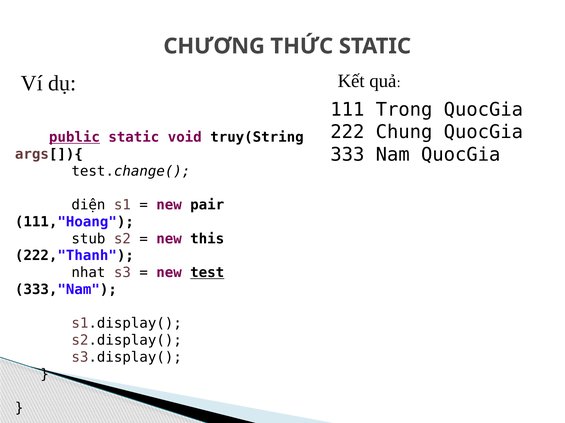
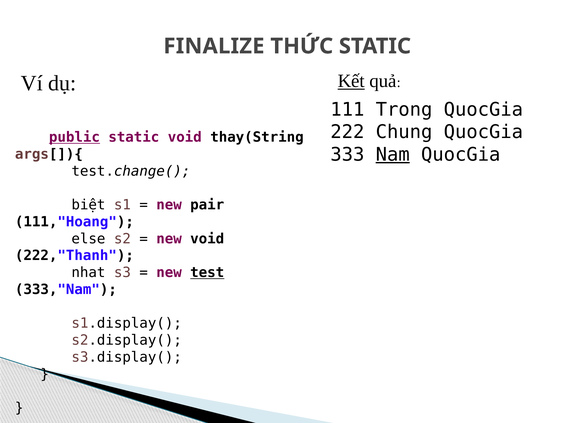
CHƯƠNG: CHƯƠNG -> FINALIZE (214, 46)
Kết underline: none -> present (351, 81)
truy(String: truy(String -> thay(String (257, 137)
Nam underline: none -> present (393, 155)
diện: diện -> biệt (88, 205)
stub: stub -> else (88, 239)
new this: this -> void (207, 239)
